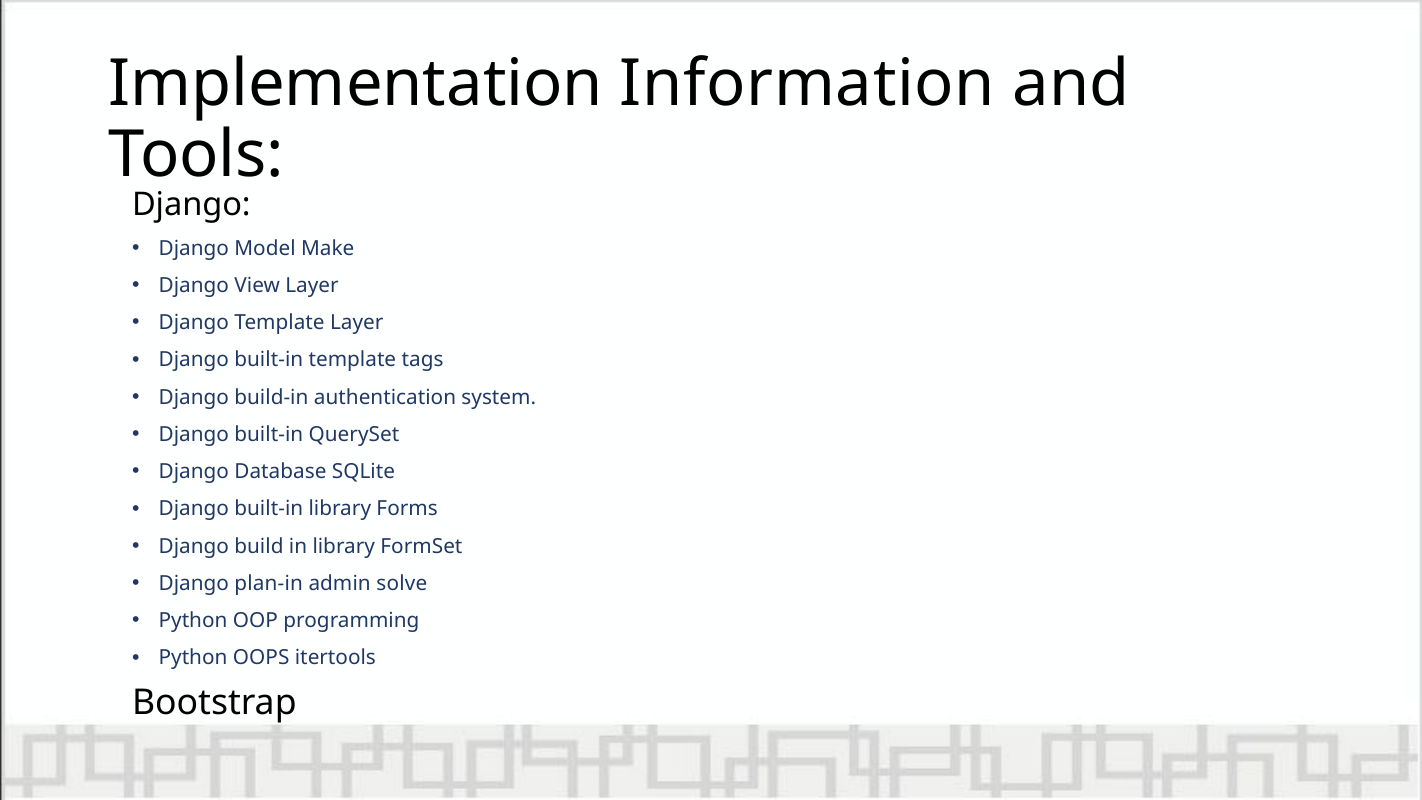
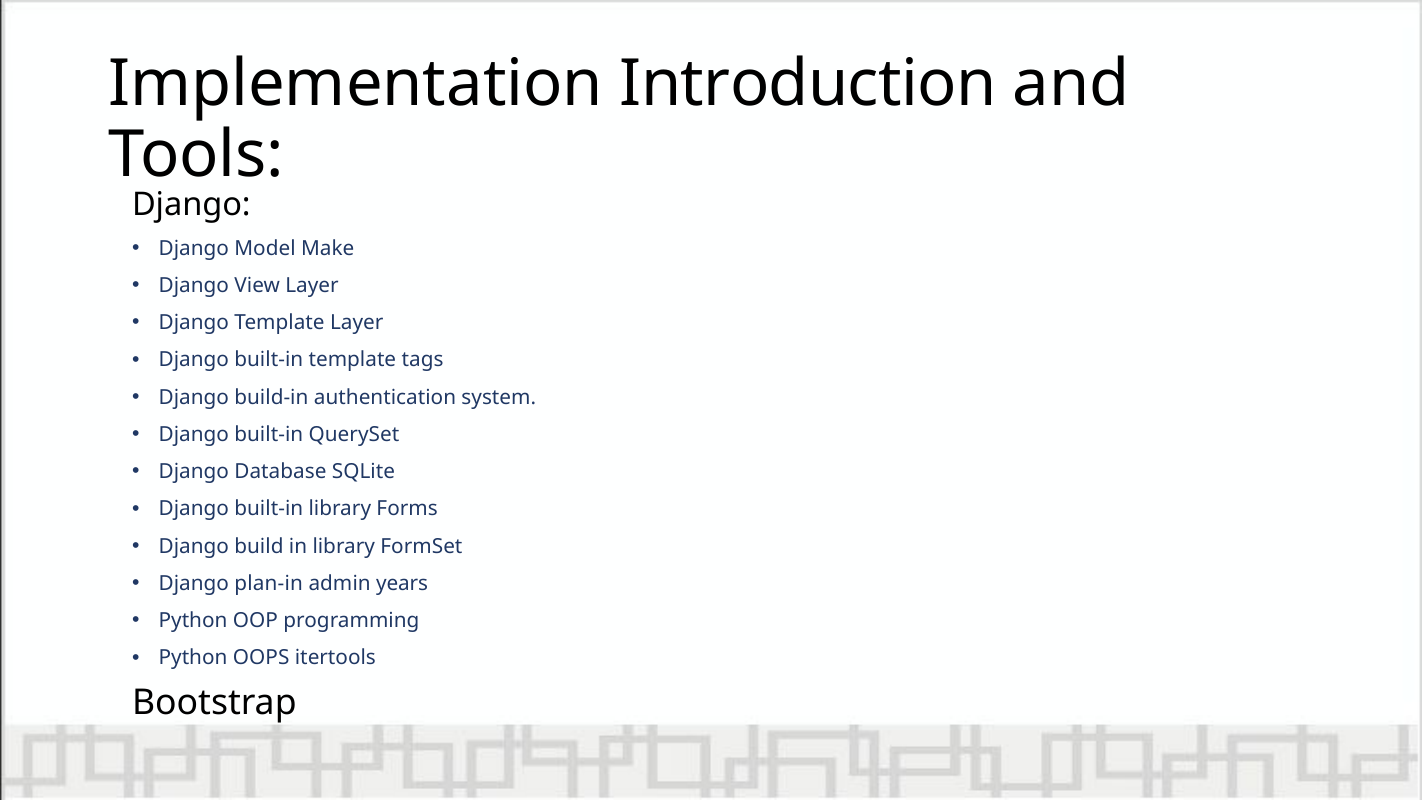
Information: Information -> Introduction (808, 84)
solve: solve -> years (402, 583)
